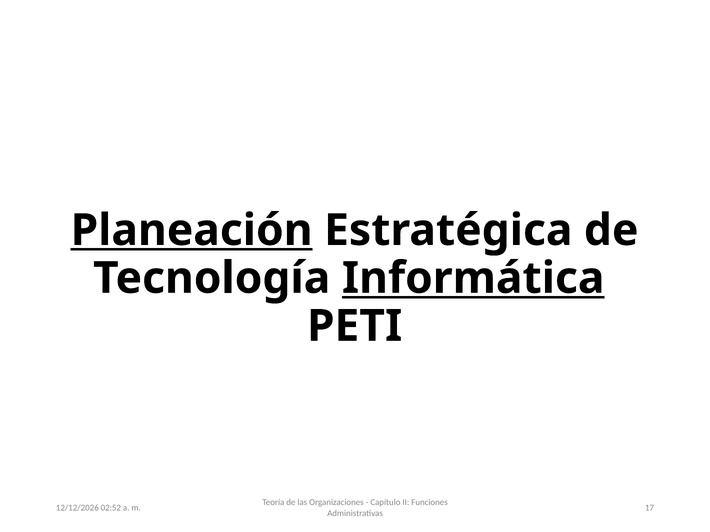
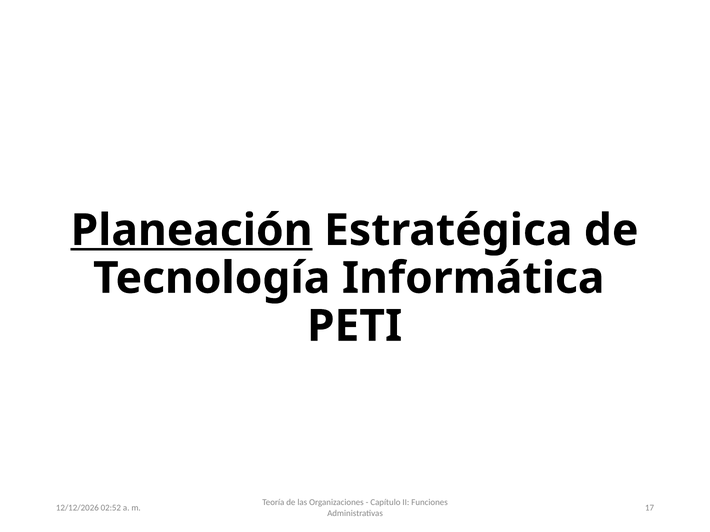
Informática underline: present -> none (473, 278)
